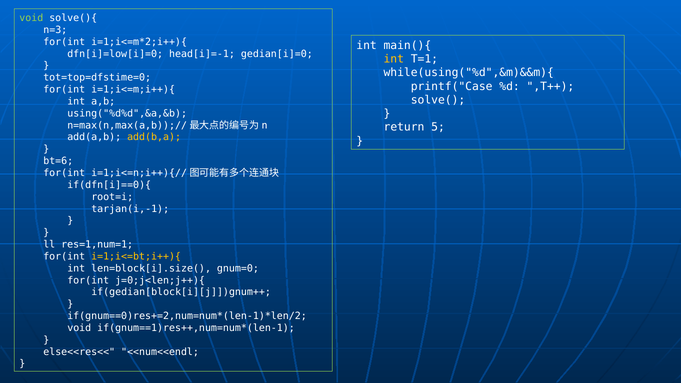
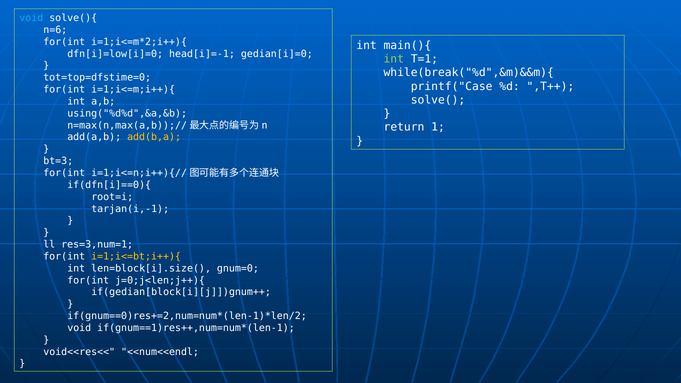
void colour: light green -> light blue (31, 18)
n=3: n=3 -> n=6 (55, 30)
int colour: yellow -> light green (394, 59)
while(using("%d",&m)&&m){: while(using("%d",&m)&&m){ -> while(break("%d",&m)&&m){ (469, 73)
5: 5 -> 1 (438, 127)
bt=6: bt=6 -> bt=3 (58, 161)
res=1,num=1: res=1,num=1 -> res=3,num=1 (97, 245)
else<<res<<: else<<res<< -> void<<res<< (79, 352)
